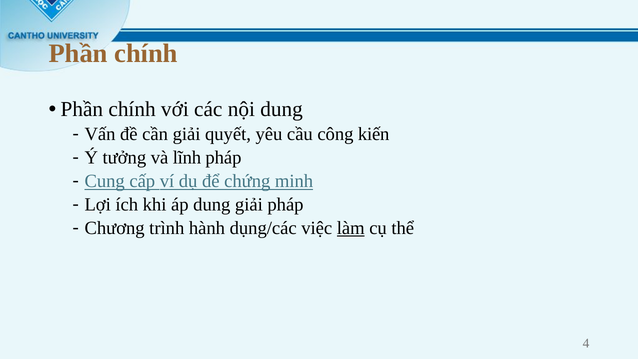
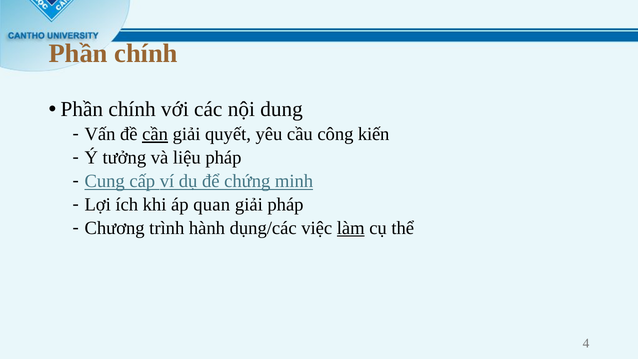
cần underline: none -> present (155, 134)
lĩnh: lĩnh -> liệu (187, 158)
áp dung: dung -> quan (212, 204)
